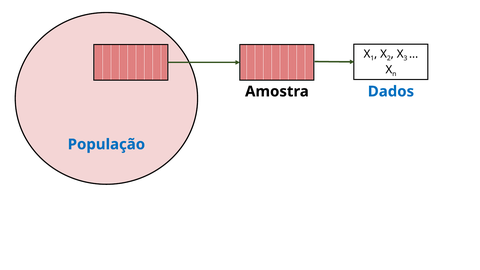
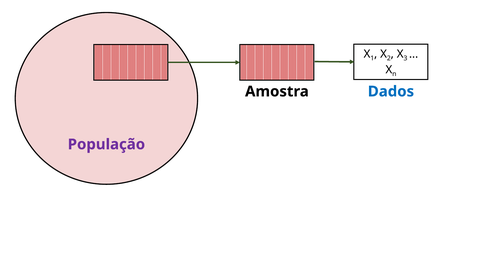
População colour: blue -> purple (106, 144)
